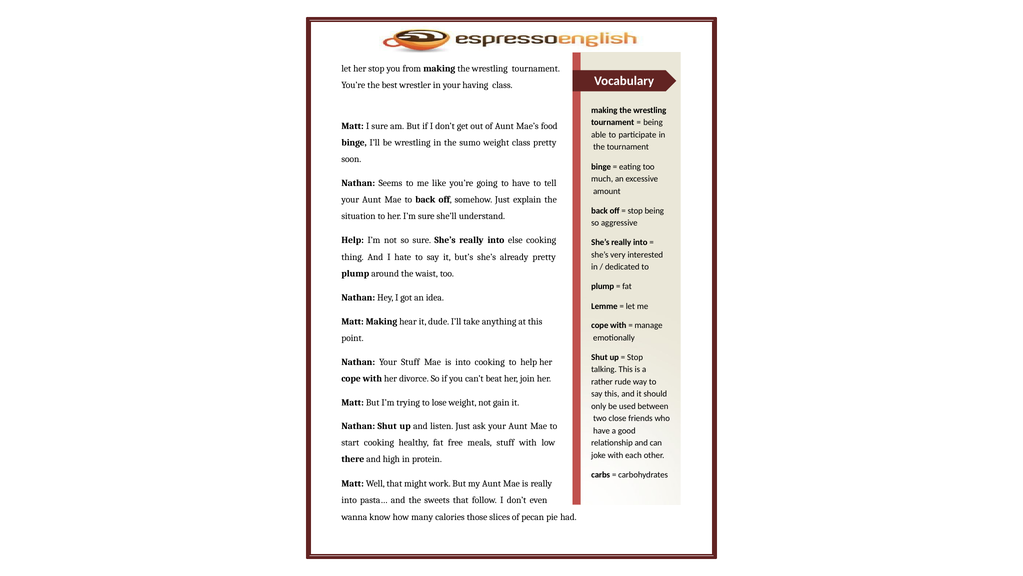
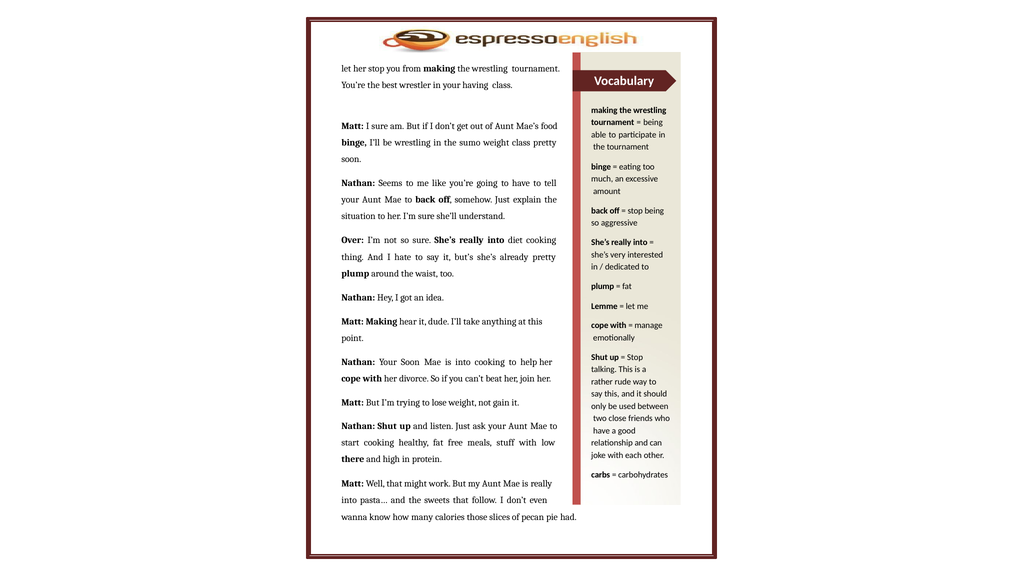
Help: Help -> Over (353, 240)
else: else -> diet (515, 240)
Your Stuff: Stuff -> Soon (410, 362)
